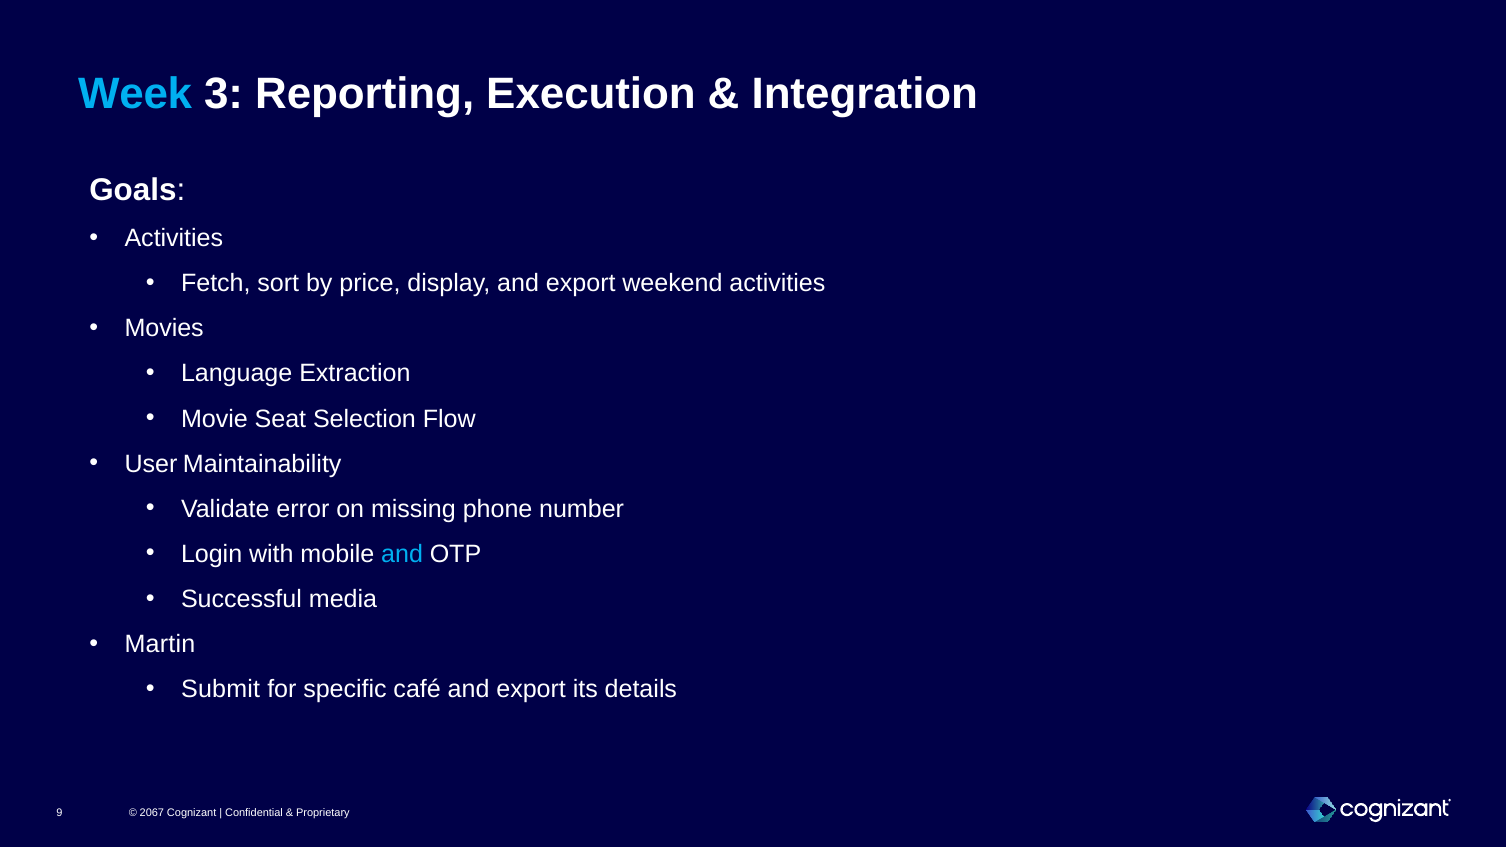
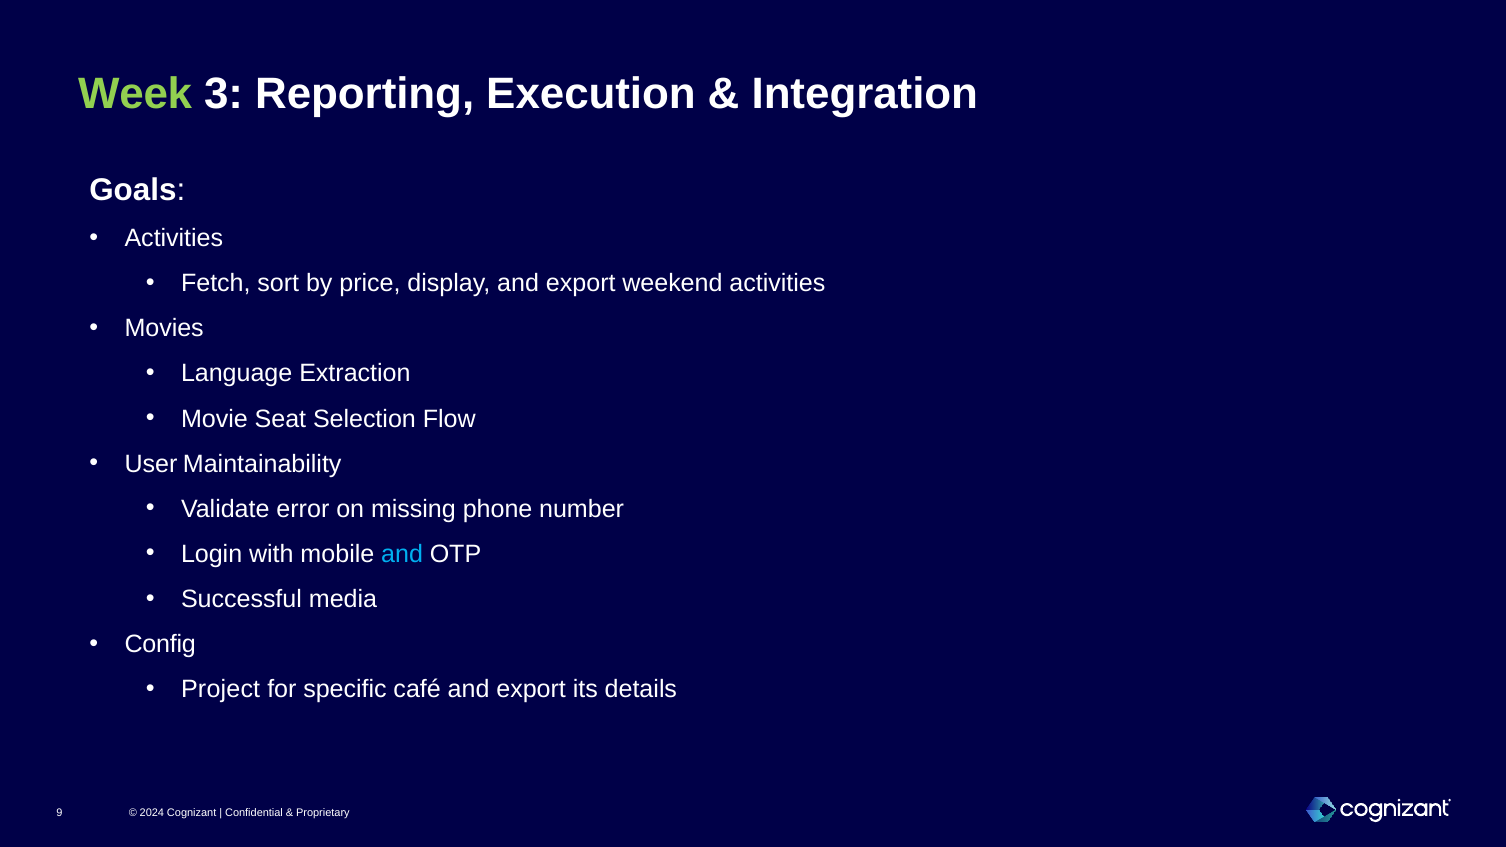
Week colour: light blue -> light green (135, 94)
Martin: Martin -> Config (160, 645)
Submit: Submit -> Project (221, 690)
2067: 2067 -> 2024 (152, 813)
